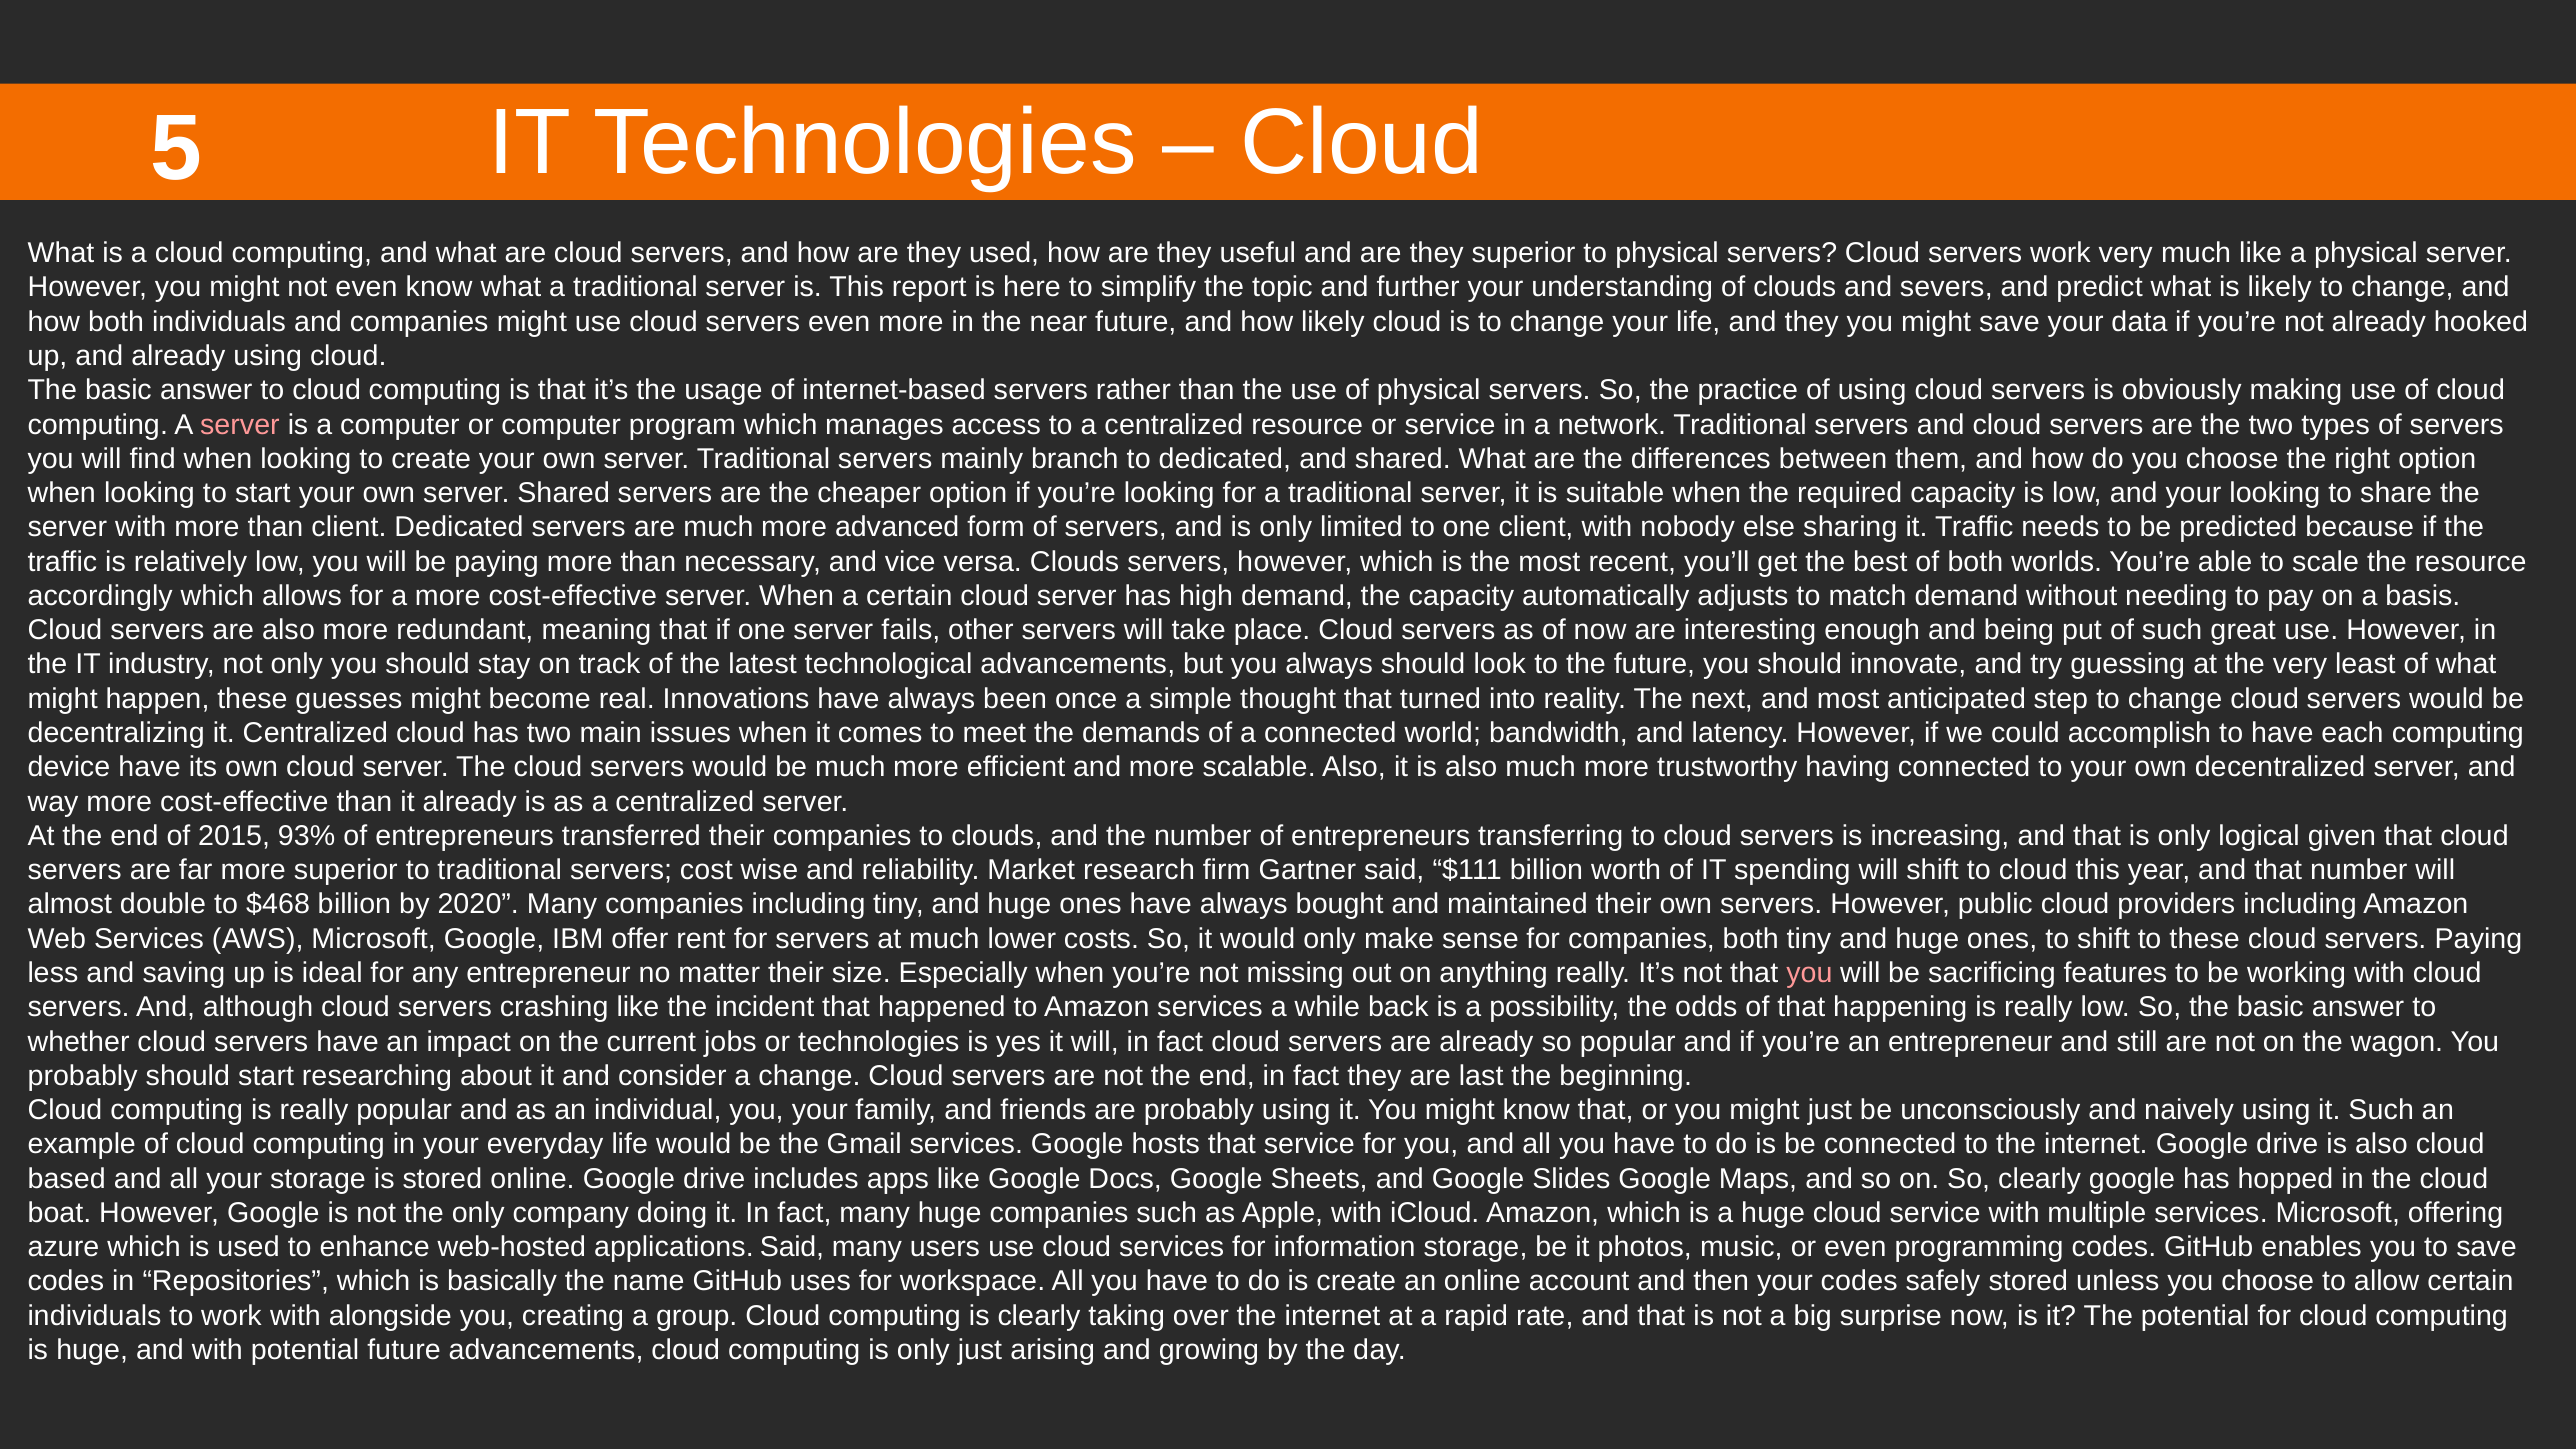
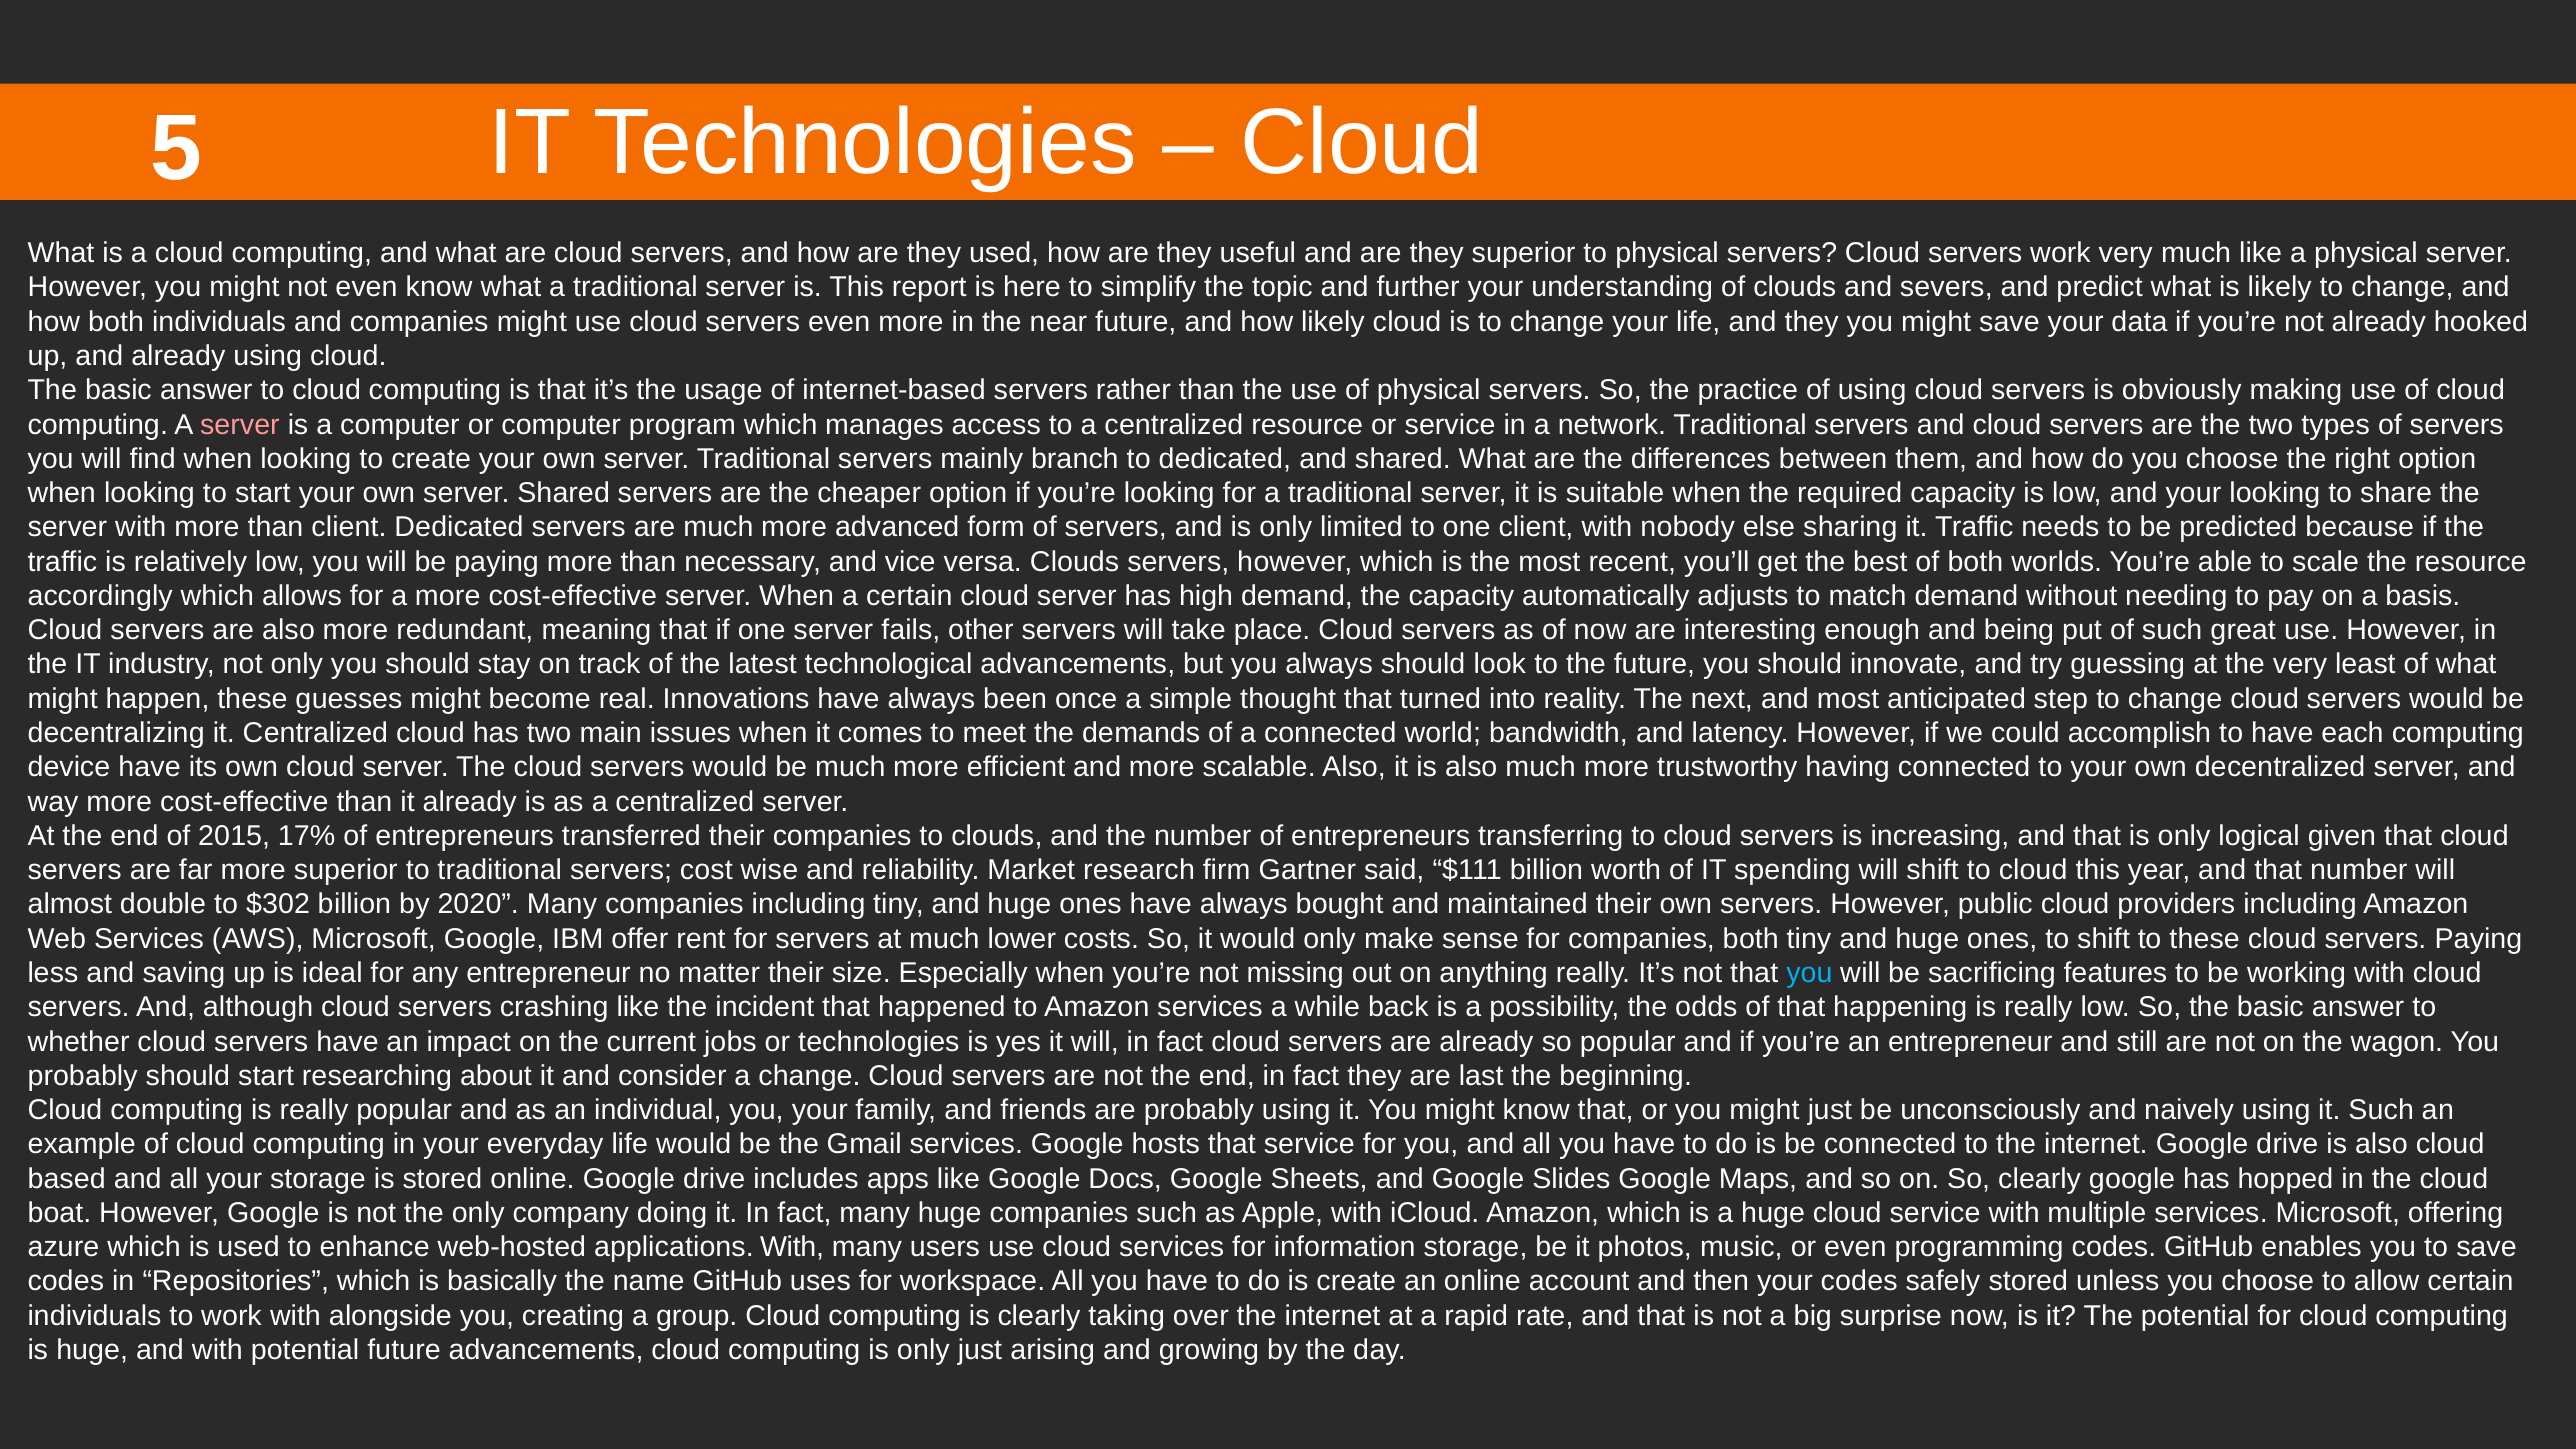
93%: 93% -> 17% (307, 836)
$468: $468 -> $302 (278, 905)
you colour: pink -> light blue (1809, 973)
applications Said: Said -> With (792, 1247)
